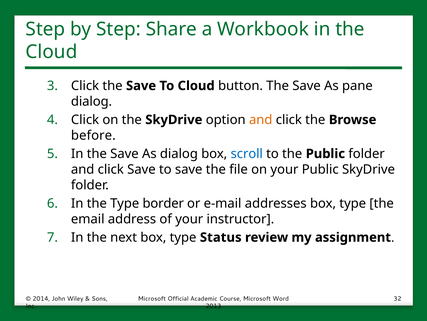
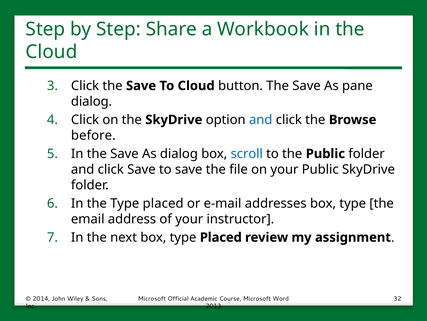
and colour: orange -> blue (261, 120)
the Type border: border -> placed (163, 203)
box type Status: Status -> Placed (221, 237)
